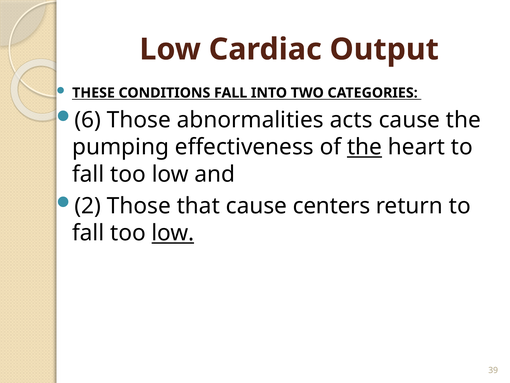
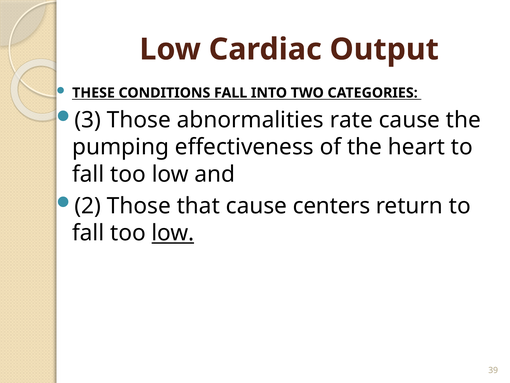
6: 6 -> 3 (88, 120)
acts: acts -> rate (351, 120)
the underline: present -> none (365, 147)
